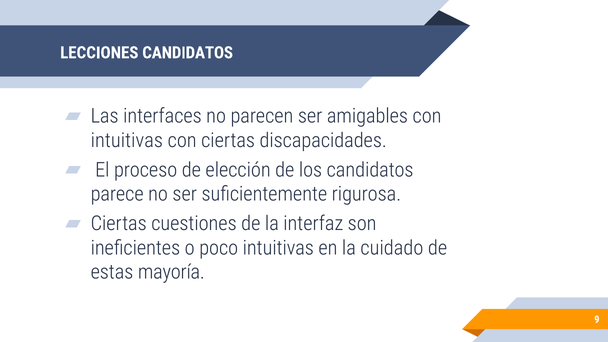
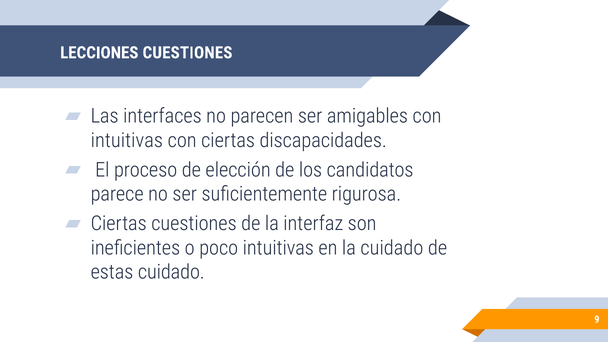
LECCIONES CANDIDATOS: CANDIDATOS -> CUESTIONES (187, 53)
estas mayoría: mayoría -> cuidado (171, 272)
